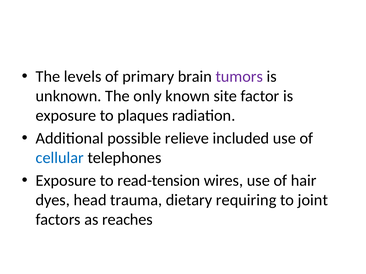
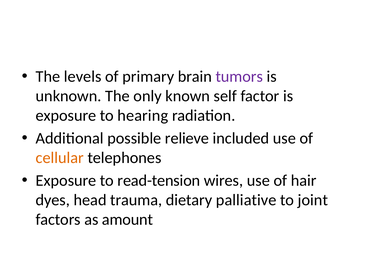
site: site -> self (225, 96)
plaques: plaques -> hearing (143, 116)
cellular colour: blue -> orange (60, 158)
requiring: requiring -> palliative (246, 200)
reaches: reaches -> amount (127, 220)
